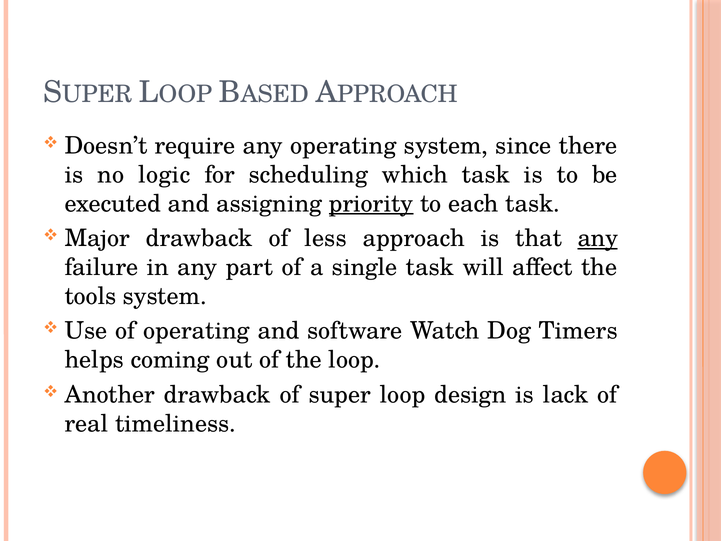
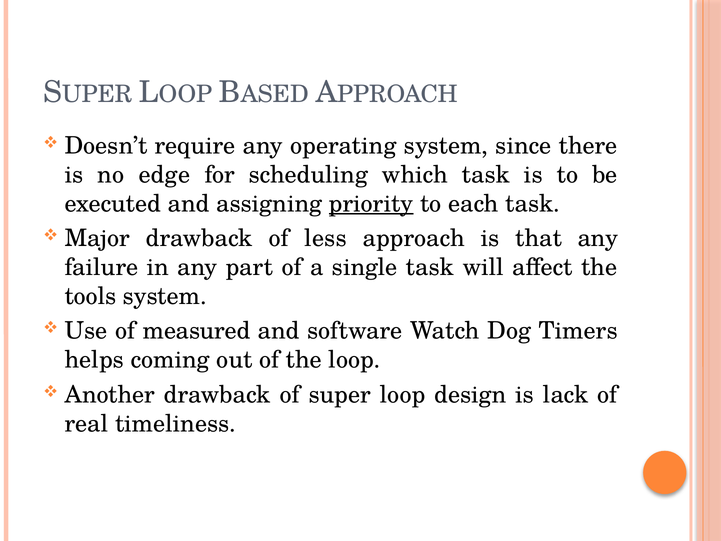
logic: logic -> edge (164, 175)
any underline: present -> none (598, 238)
of operating: operating -> measured (197, 331)
